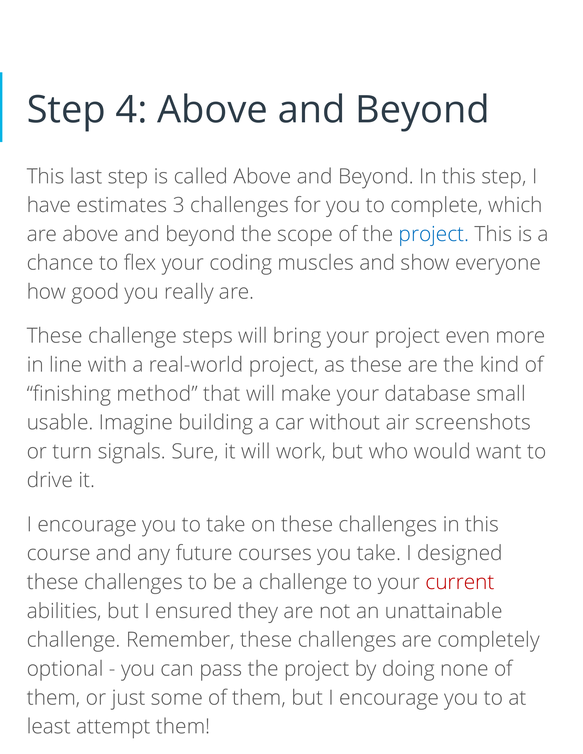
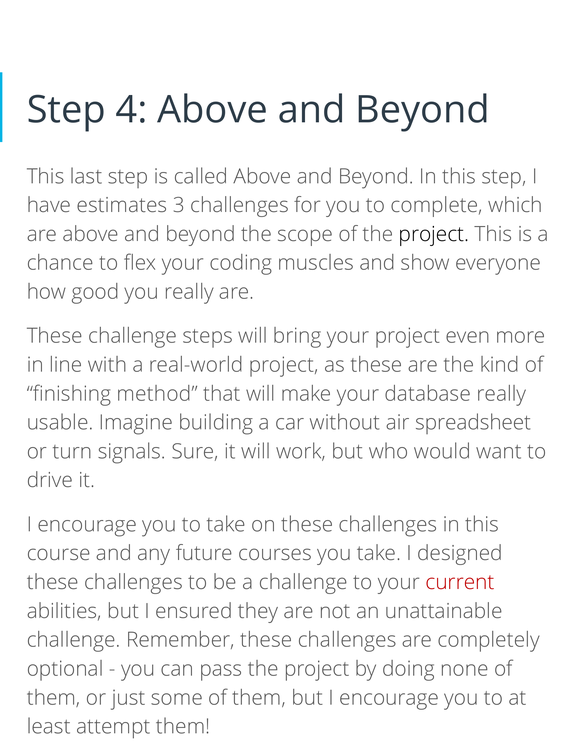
project colour: blue -> black (434, 234)
database small: small -> really (501, 394)
screenshots: screenshots -> spreadsheet (473, 423)
